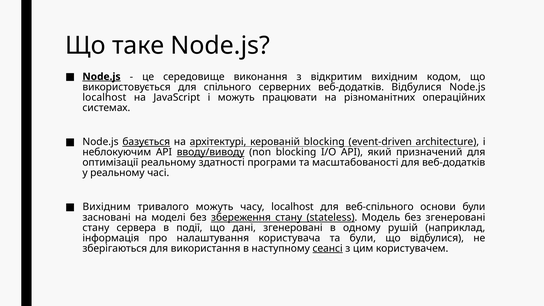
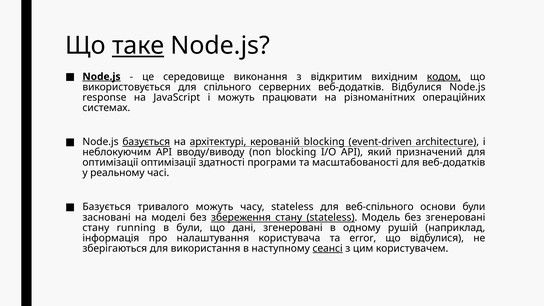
таке underline: none -> present (138, 46)
кодом underline: none -> present (444, 77)
localhost: localhost -> response (104, 97)
вводу/виводу underline: present -> none (211, 152)
оптимізації реальному: реальному -> оптимізації (168, 163)
Вихідним: Вихідним -> Базується (107, 207)
часу localhost: localhost -> stateless (292, 207)
сервера: сервера -> running (136, 228)
в події: події -> були (189, 228)
та були: були -> error (363, 238)
